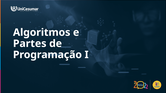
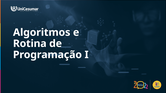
Partes: Partes -> Rotina (30, 44)
